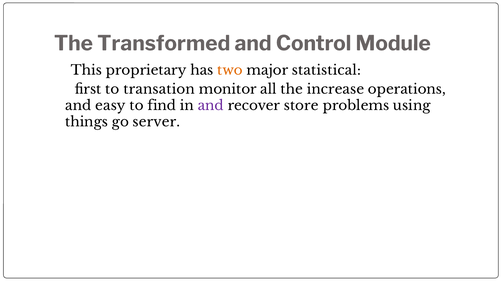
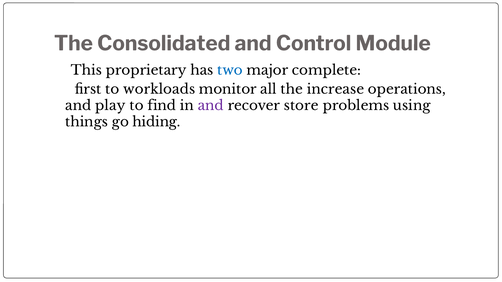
Transformed: Transformed -> Consolidated (164, 44)
two colour: orange -> blue (230, 71)
statistical: statistical -> complete (327, 71)
transation: transation -> workloads (159, 90)
easy: easy -> play (110, 106)
server: server -> hiding (156, 122)
